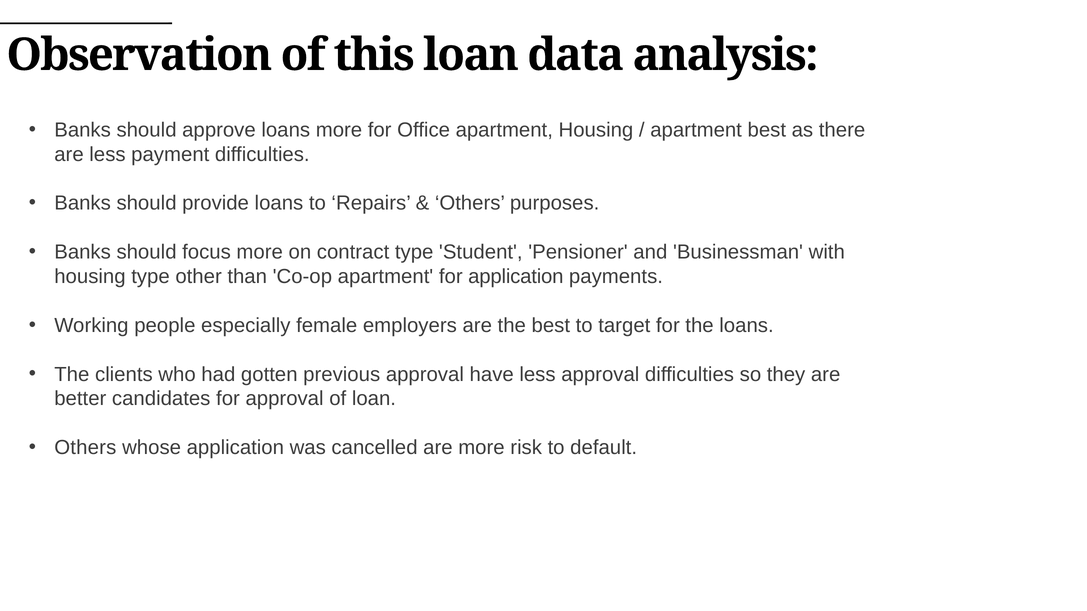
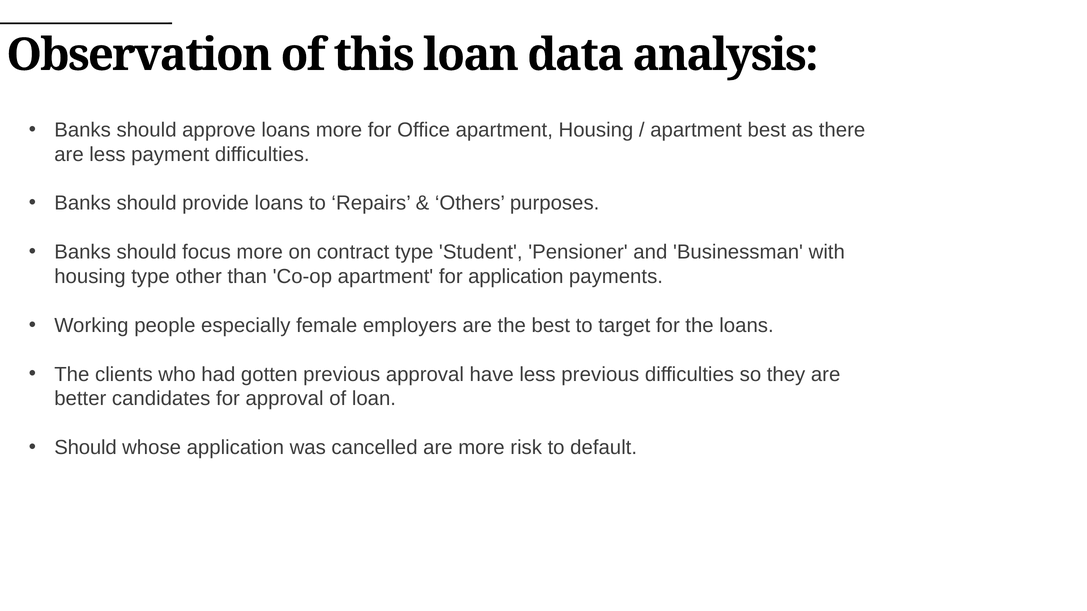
less approval: approval -> previous (600, 375)
Others: Others -> Should (86, 448)
